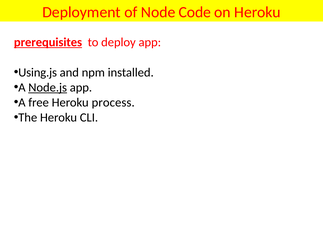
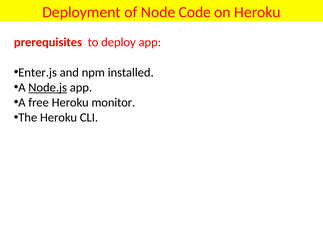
prerequisites underline: present -> none (48, 42)
Using.js: Using.js -> Enter.js (38, 72)
process: process -> monitor (113, 103)
